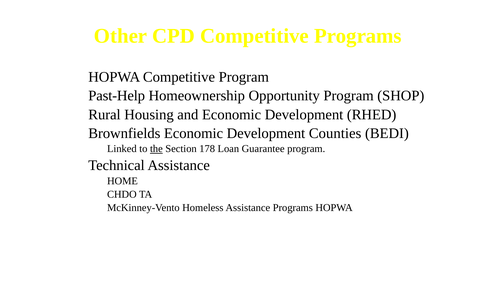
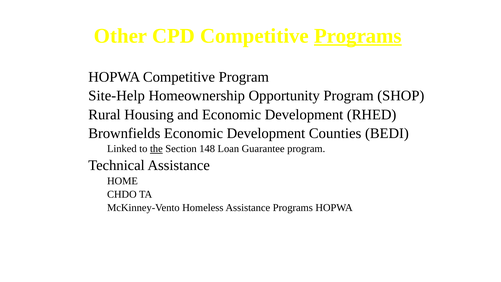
Programs underline: none -> present (358, 36)
Past-Help: Past-Help -> Site-Help (117, 96)
178: 178 -> 148 (207, 149)
